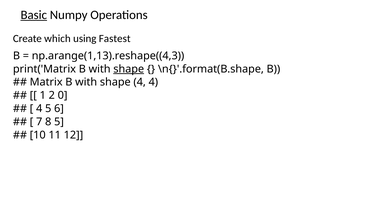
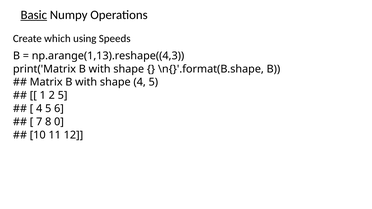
Fastest: Fastest -> Speeds (115, 39)
shape underline: present -> none (129, 69)
shape 4 4: 4 -> 5 (153, 82)
2 0: 0 -> 5 (63, 96)
8 5: 5 -> 0 (59, 122)
